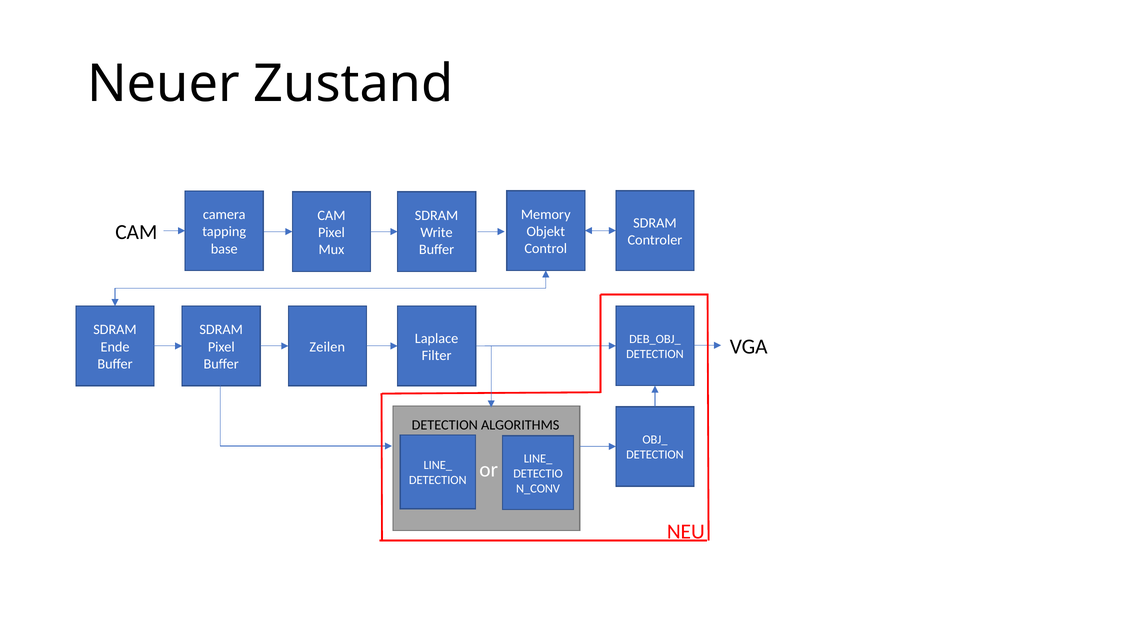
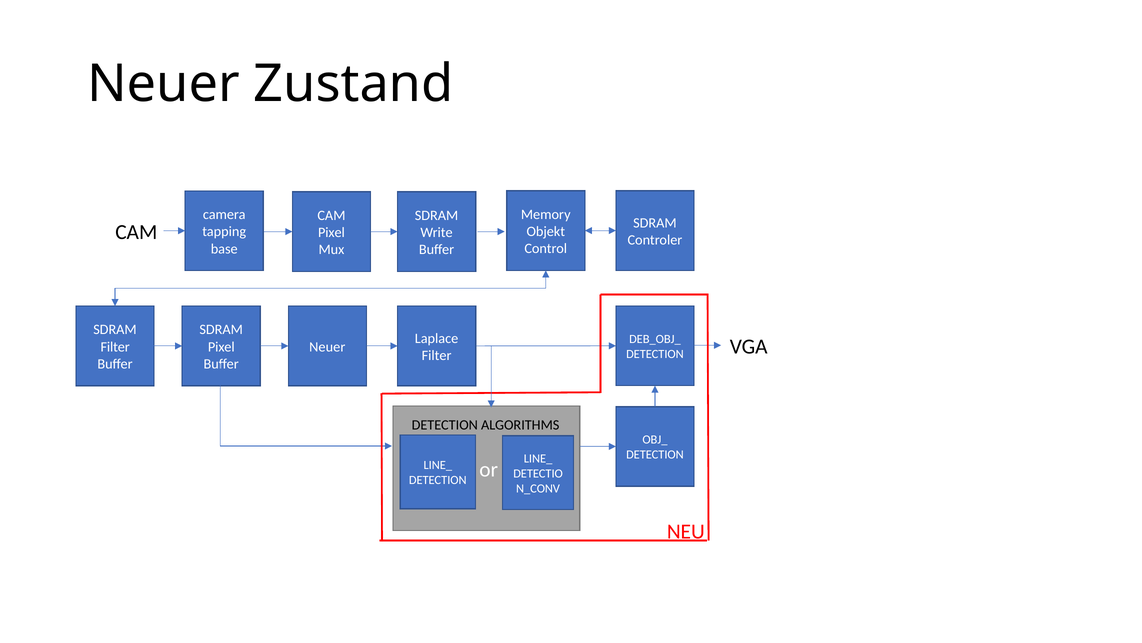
Ende: Ende -> Filter (115, 347)
Zeilen: Zeilen -> Neuer (327, 347)
